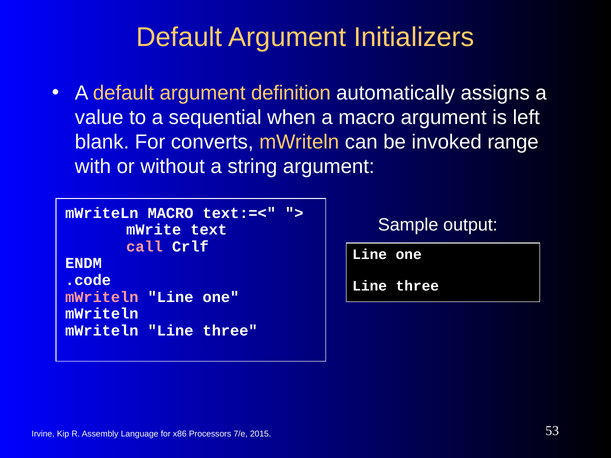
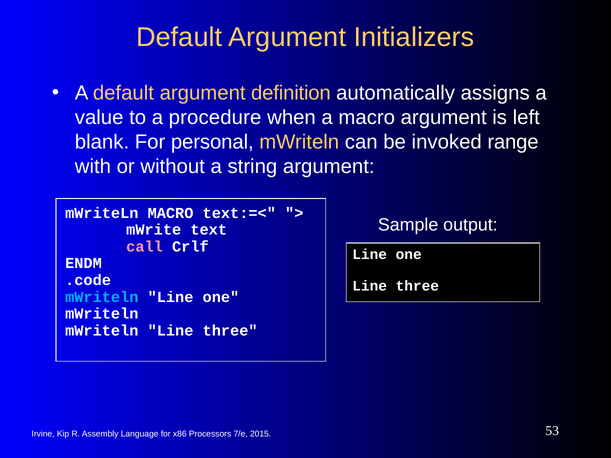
sequential: sequential -> procedure (215, 118)
converts: converts -> personal (212, 142)
mWriteln colour: pink -> light blue (102, 297)
